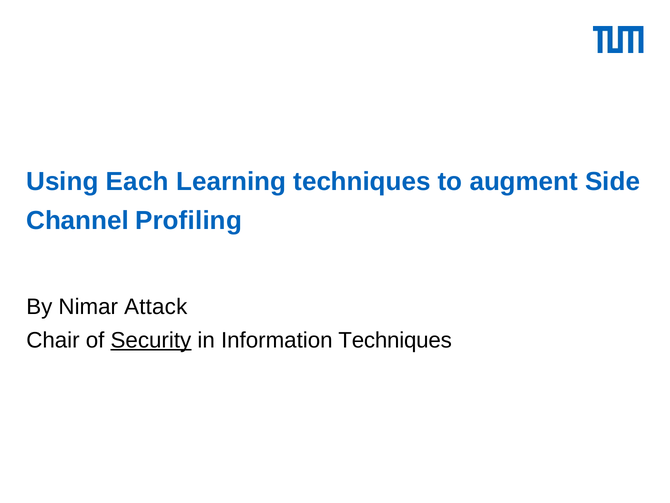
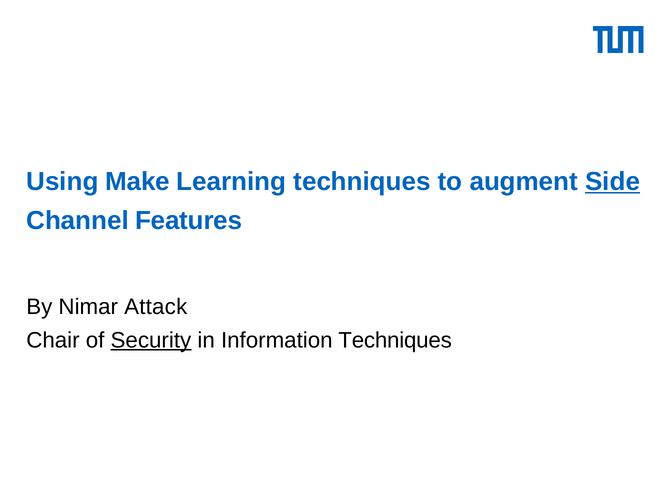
Each: Each -> Make (138, 181)
Side underline: none -> present (613, 181)
Profiling: Profiling -> Features (189, 220)
